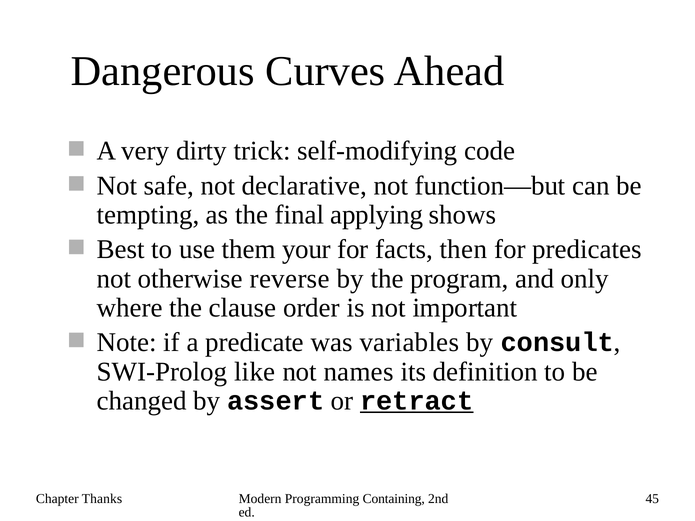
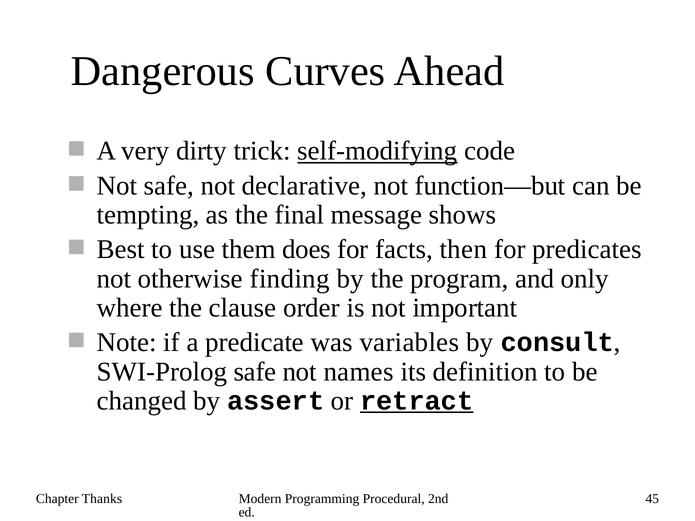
self-modifying underline: none -> present (377, 151)
applying: applying -> message (377, 215)
your: your -> does (306, 250)
reverse: reverse -> finding (290, 279)
SWI-Prolog like: like -> safe (255, 372)
Containing: Containing -> Procedural (394, 499)
